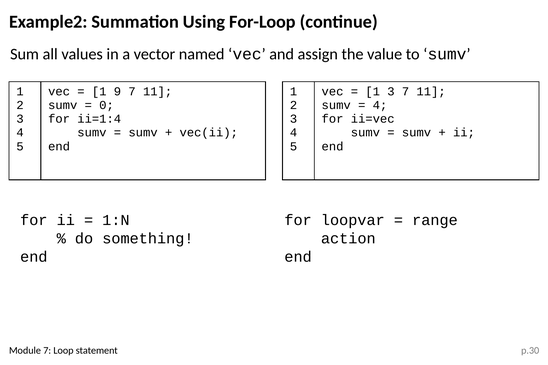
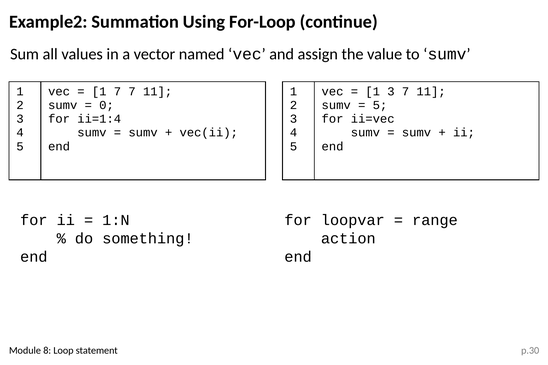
1 9: 9 -> 7 (117, 91)
4: 4 -> 5 (380, 105)
Module 7: 7 -> 8 (47, 351)
